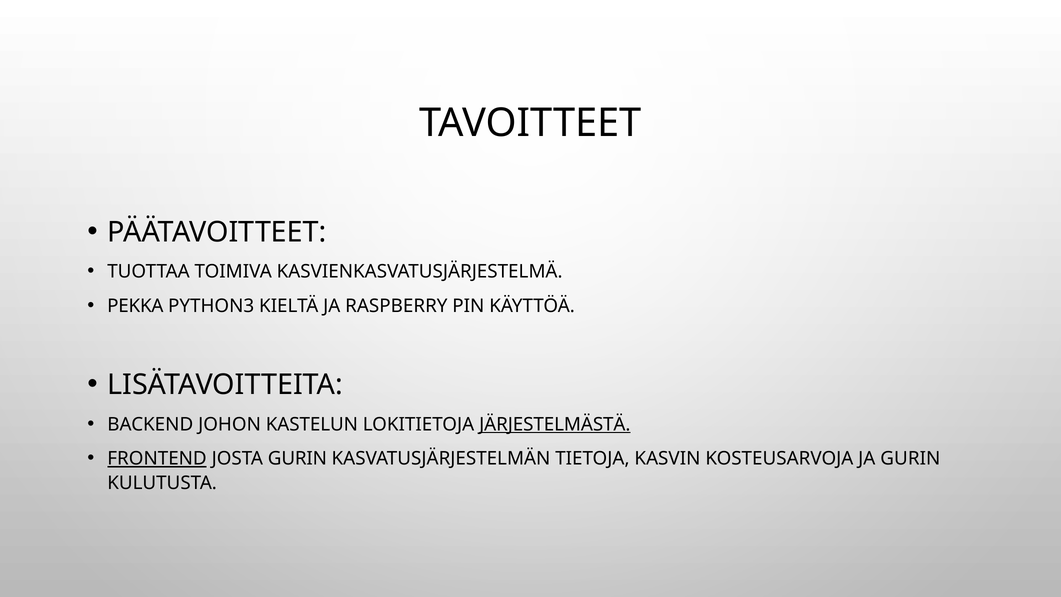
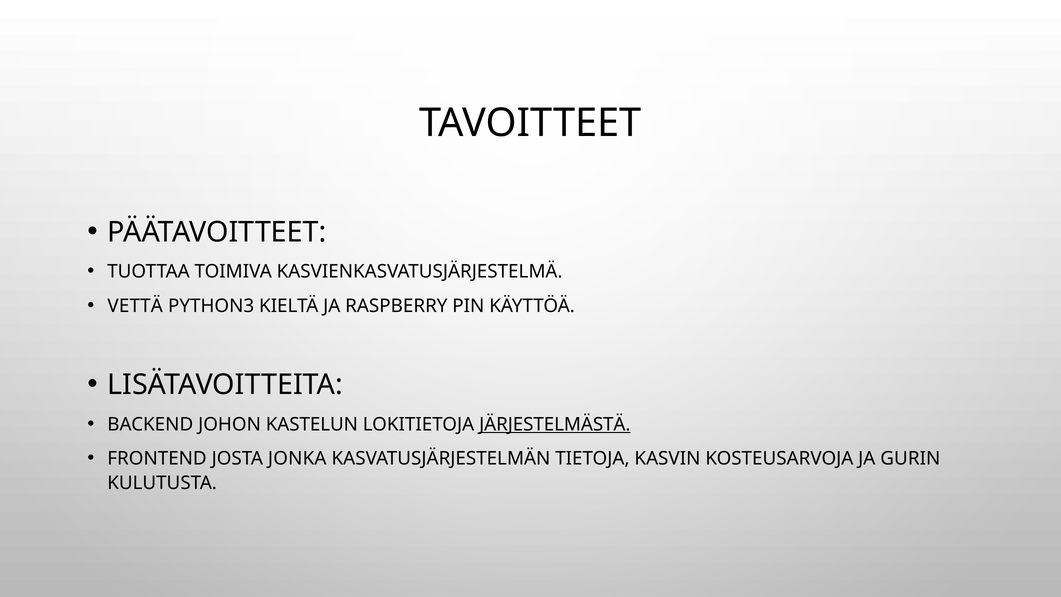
PEKKA: PEKKA -> VETTÄ (135, 306)
FRONTEND underline: present -> none (157, 458)
JOSTA GURIN: GURIN -> JONKA (297, 458)
